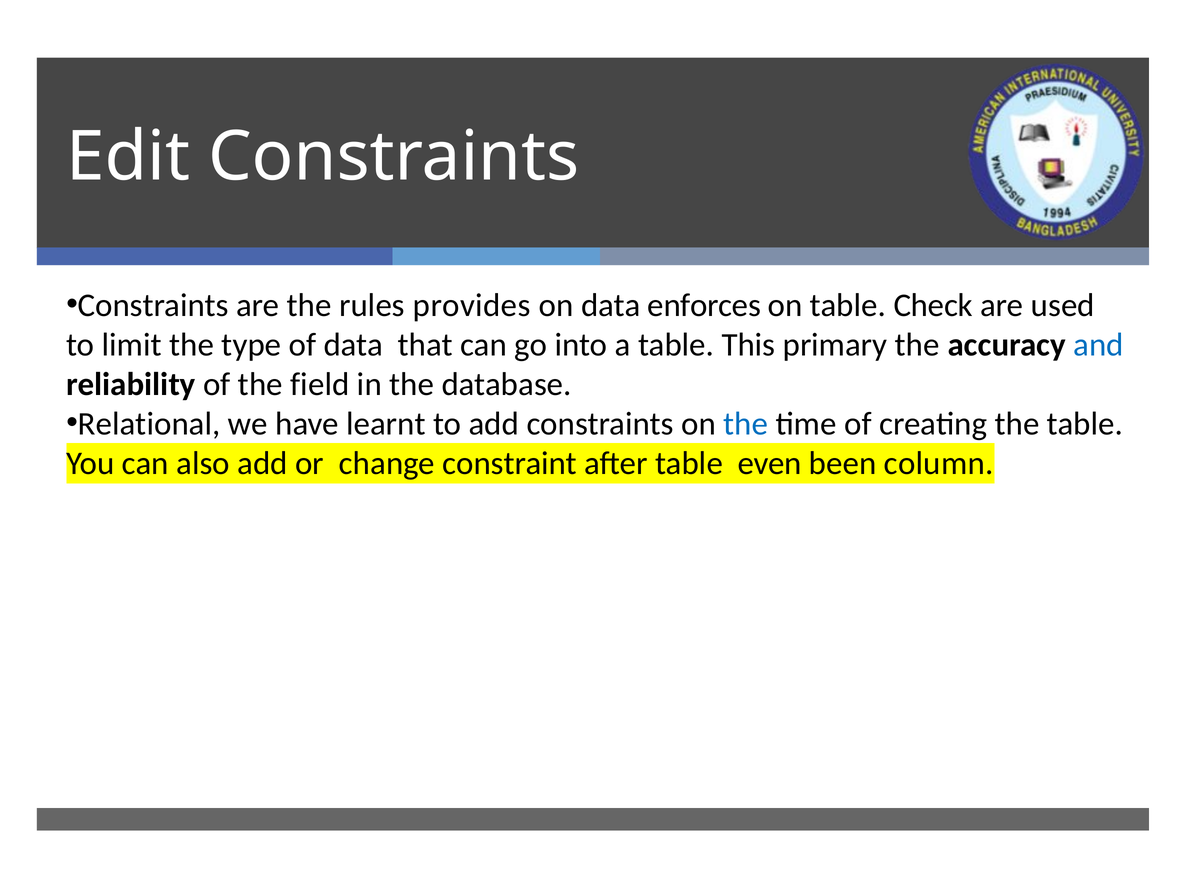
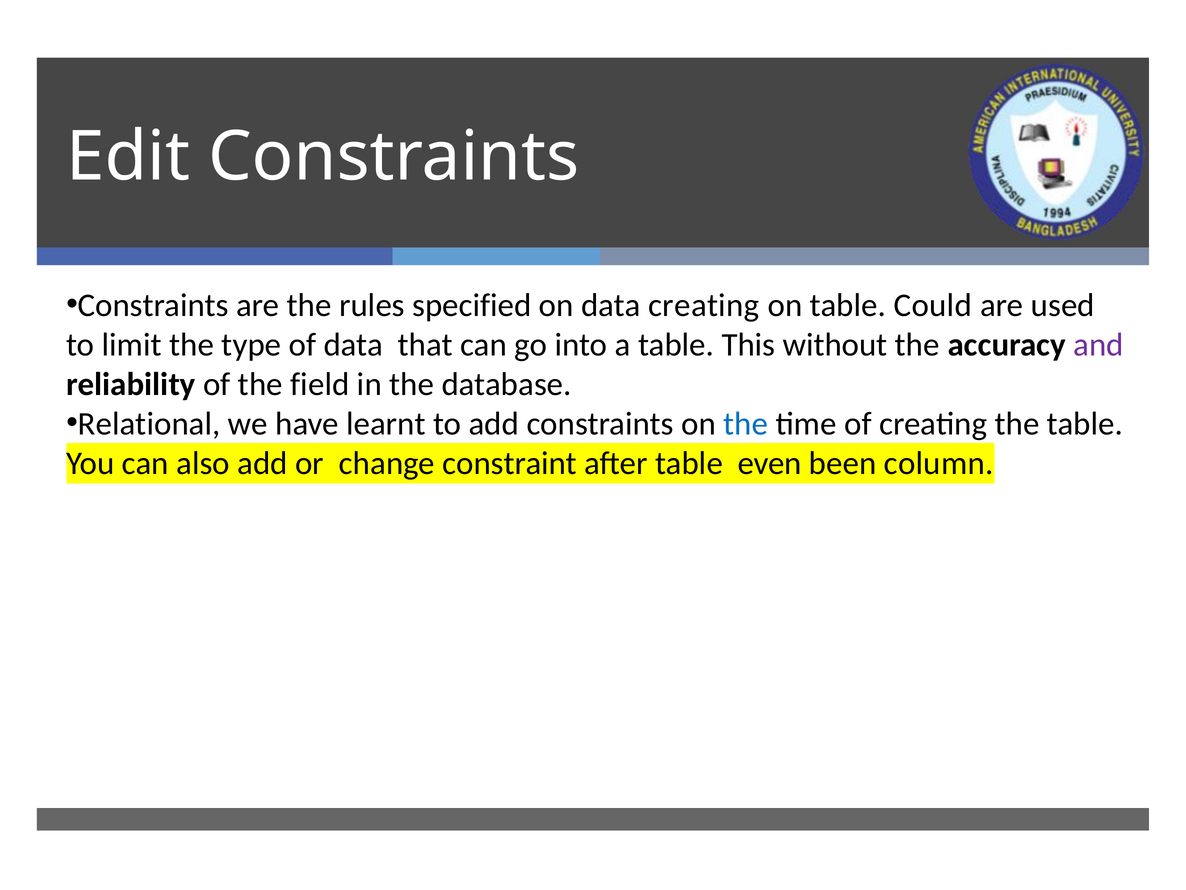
provides: provides -> specified (472, 305)
data enforces: enforces -> creating (704, 305)
Check: Check -> Could (933, 305)
primary: primary -> without (835, 345)
and colour: blue -> purple (1098, 345)
